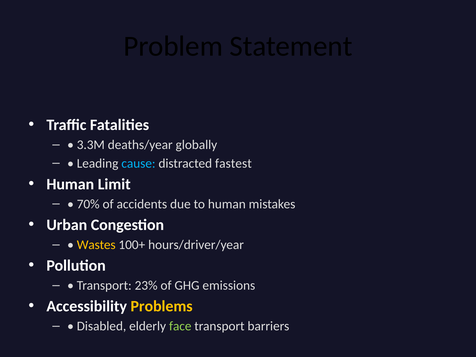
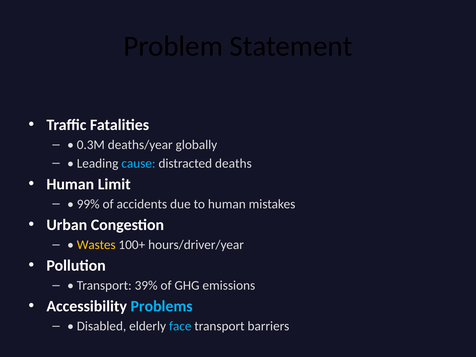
3.3M: 3.3M -> 0.3M (91, 145)
fastest: fastest -> deaths (233, 163)
70%: 70% -> 99% (88, 204)
23%: 23% -> 39% (146, 285)
Problems colour: yellow -> light blue (162, 306)
face colour: light green -> light blue (180, 326)
